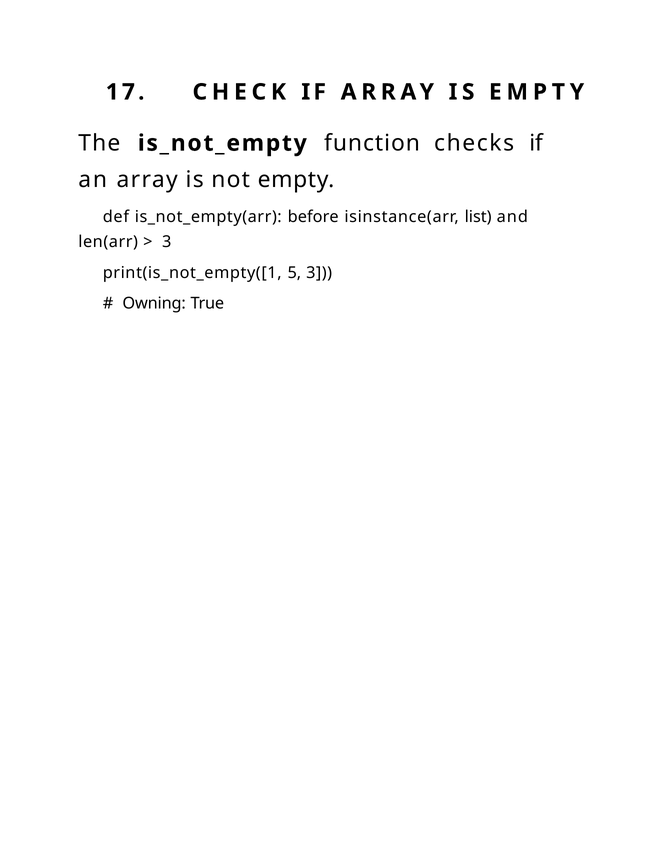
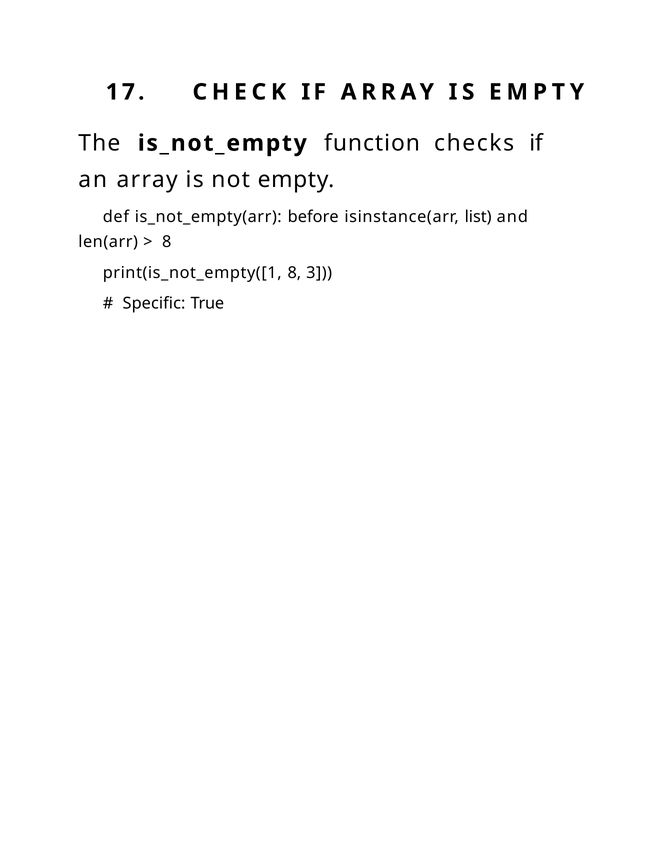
3: 3 -> 8 (167, 242)
print(is_not_empty([1 5: 5 -> 8 (294, 273)
Owning: Owning -> Specific (154, 303)
